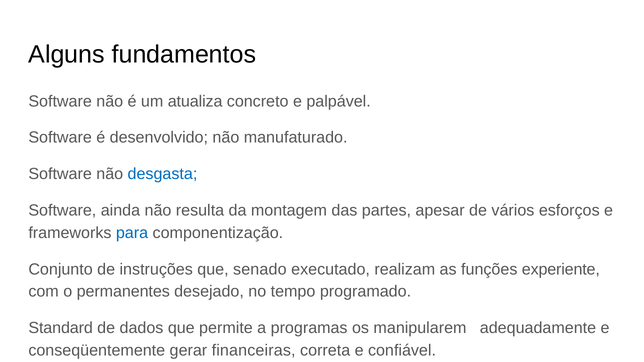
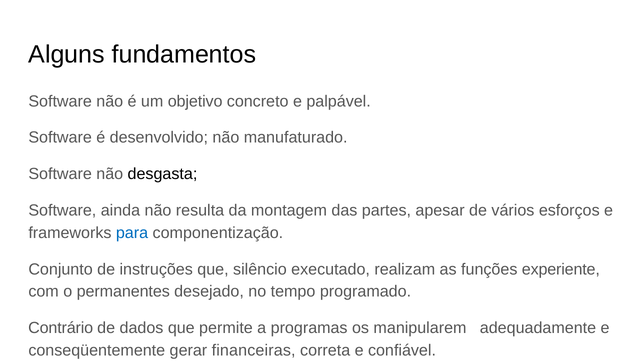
atualiza: atualiza -> objetivo (195, 101)
desgasta colour: blue -> black (162, 174)
senado: senado -> silêncio (260, 270)
Standard: Standard -> Contrário (61, 328)
